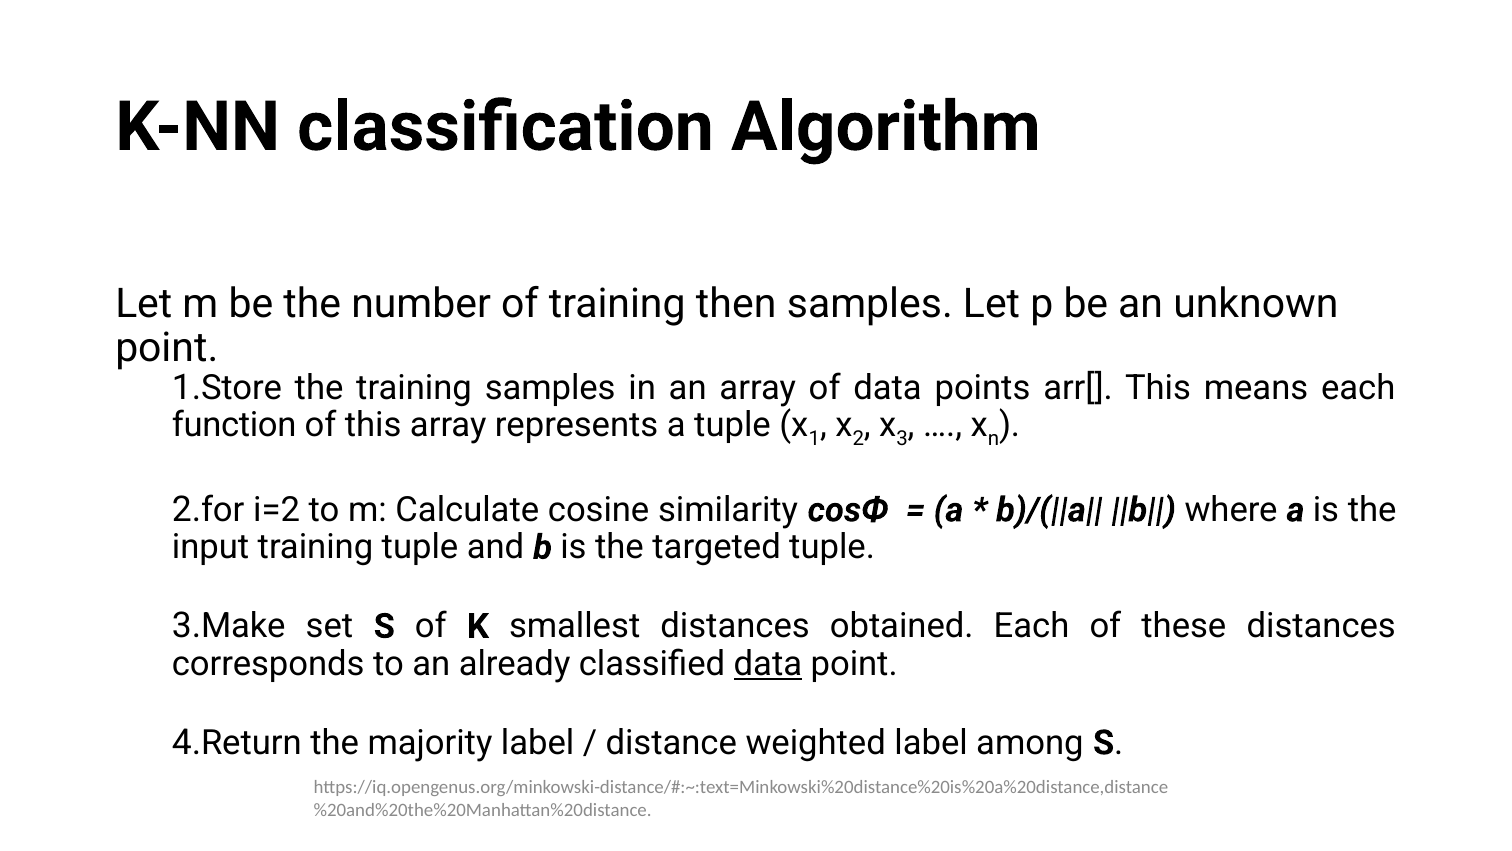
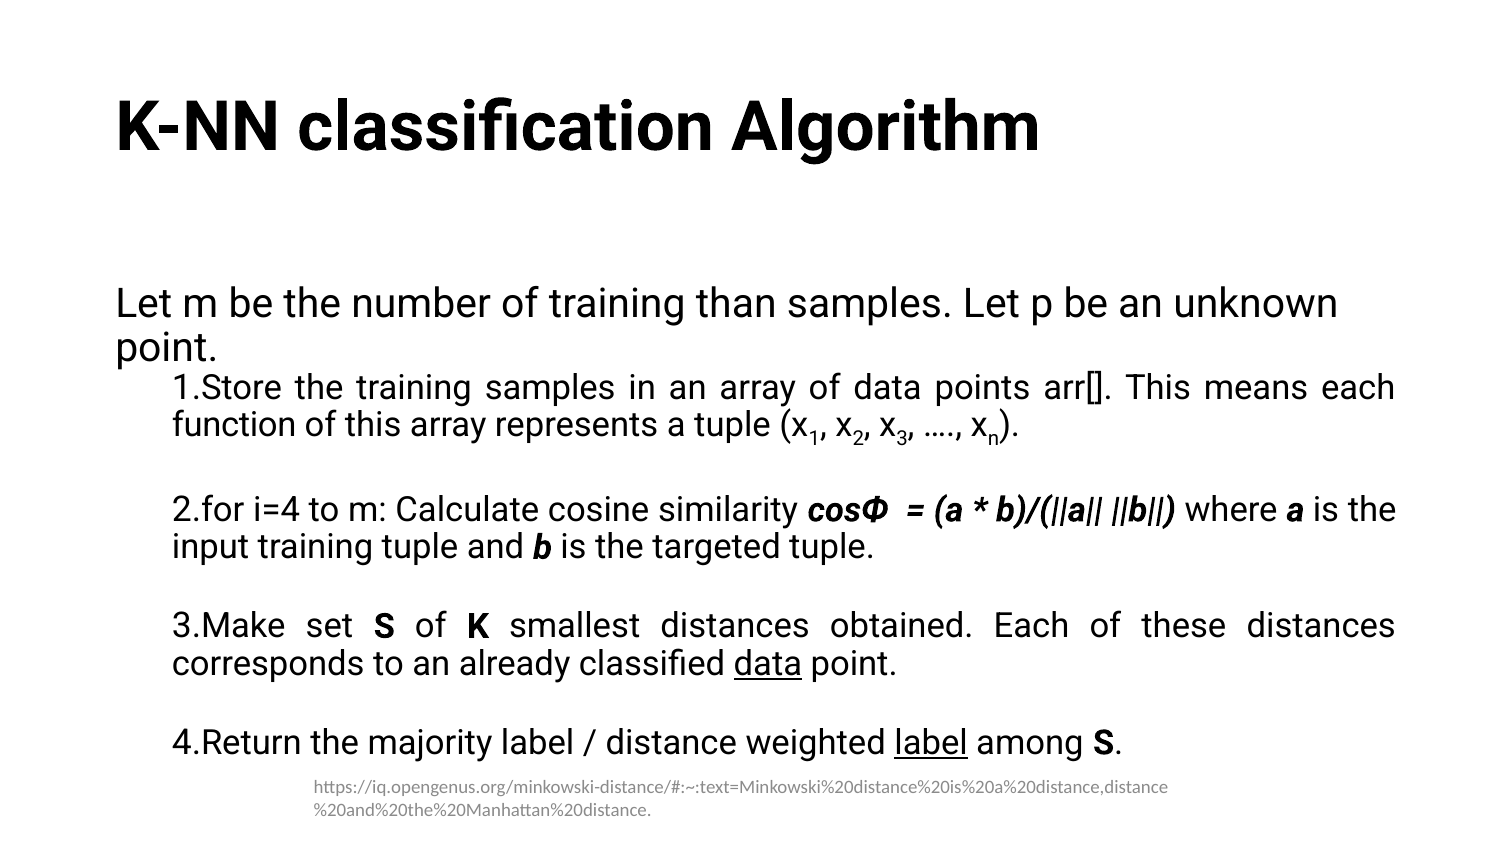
then: then -> than (736, 304)
i=2: i=2 -> i=4 (277, 510)
label underline: none -> present (931, 742)
